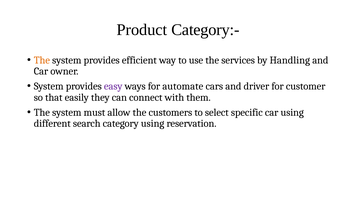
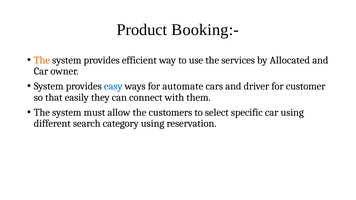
Category:-: Category:- -> Booking:- (205, 30)
Handling: Handling -> Allocated (290, 60)
easy colour: purple -> blue (113, 86)
